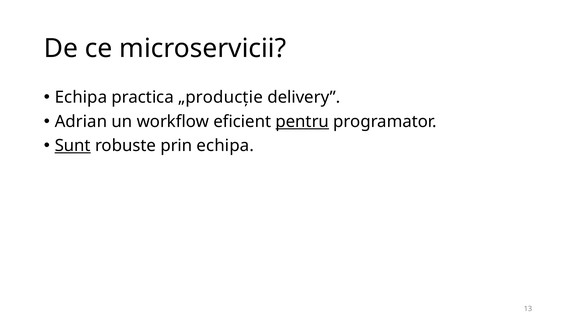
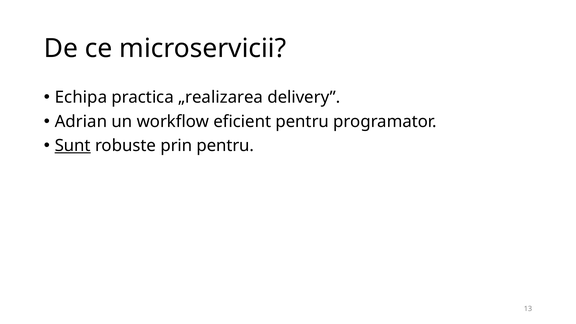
„producție: „producție -> „realizarea (221, 97)
pentru underline: present -> none (302, 122)
prin echipa: echipa -> pentru (225, 146)
